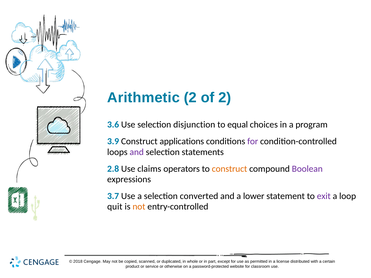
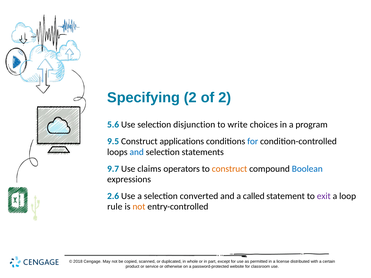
Arithmetic: Arithmetic -> Specifying (144, 98)
3.6: 3.6 -> 5.6 (113, 125)
equal: equal -> write (238, 125)
3.9: 3.9 -> 9.5 (113, 142)
for colour: purple -> blue (253, 142)
and colour: purple -> blue (137, 152)
2.8: 2.8 -> 9.7 (113, 169)
Boolean colour: purple -> blue (307, 169)
3.7: 3.7 -> 2.6 (113, 196)
lower: lower -> called (254, 196)
quit: quit -> rule (115, 207)
